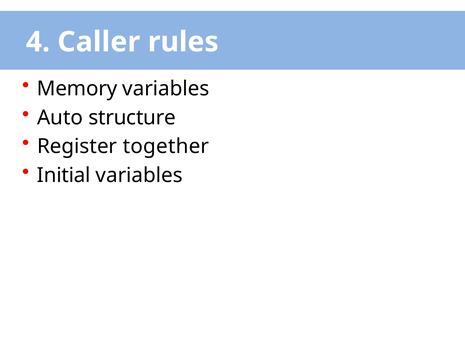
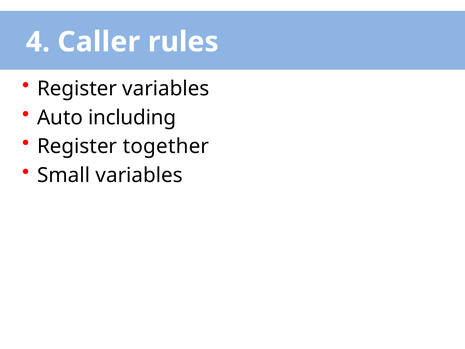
Memory: Memory -> Register (77, 89)
structure: structure -> including (132, 117)
Initial: Initial -> Small (64, 175)
